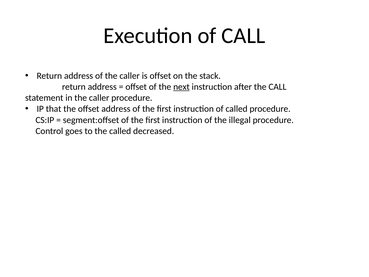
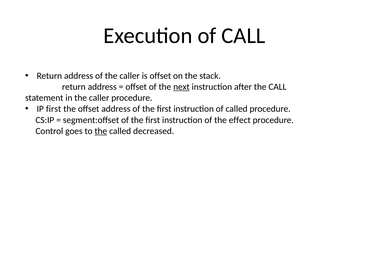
IP that: that -> first (54, 109)
illegal: illegal -> effect (240, 120)
the underline: none -> present (101, 131)
